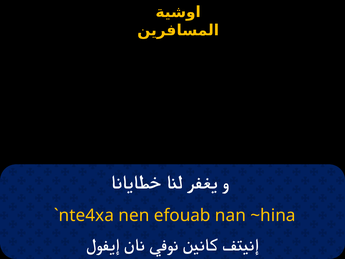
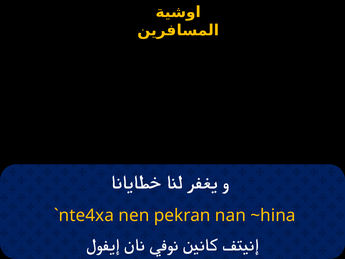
efouab: efouab -> pekran (182, 215)
